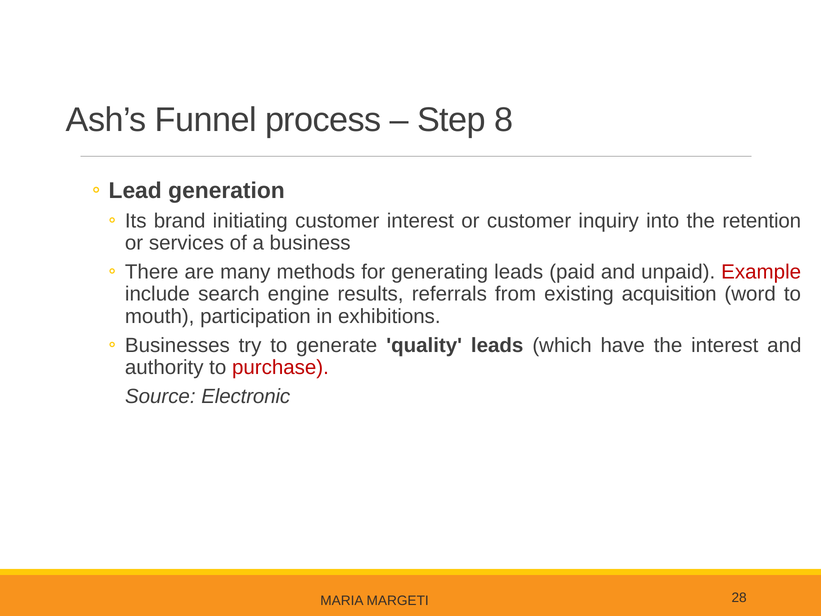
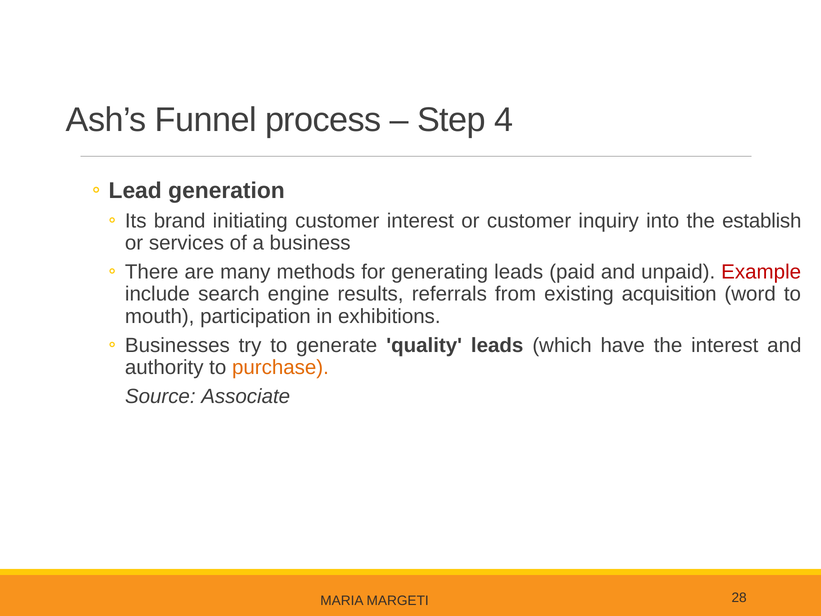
8: 8 -> 4 (504, 120)
retention: retention -> establish (762, 221)
purchase colour: red -> orange (280, 367)
Electronic: Electronic -> Associate (246, 396)
